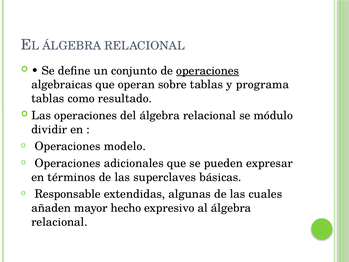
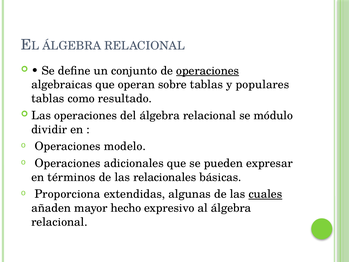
programa: programa -> populares (262, 85)
superclaves: superclaves -> relacionales (165, 177)
Responsable: Responsable -> Proporciona (68, 194)
cuales underline: none -> present (265, 194)
